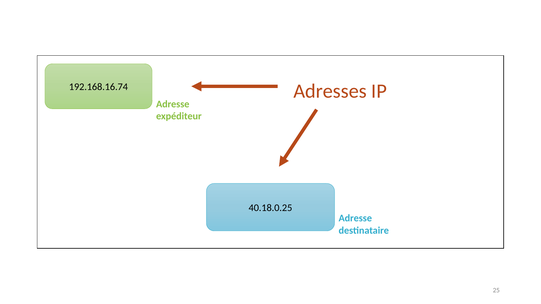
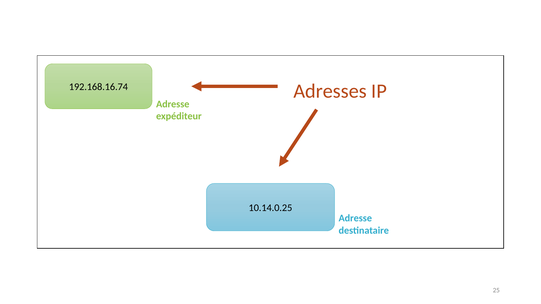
40.18.0.25: 40.18.0.25 -> 10.14.0.25 (270, 208)
